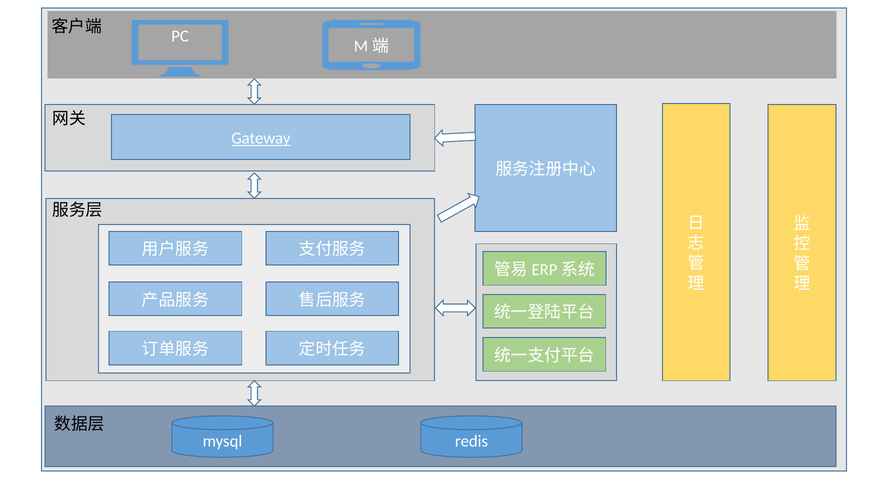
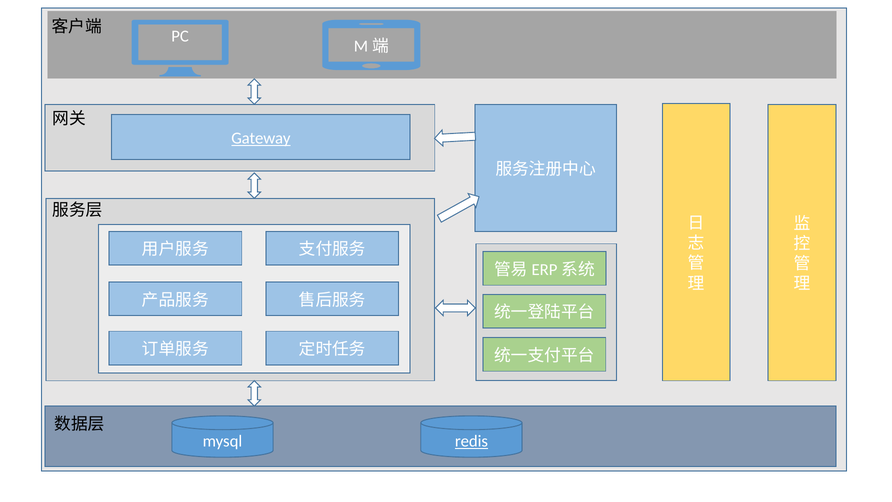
redis underline: none -> present (471, 441)
